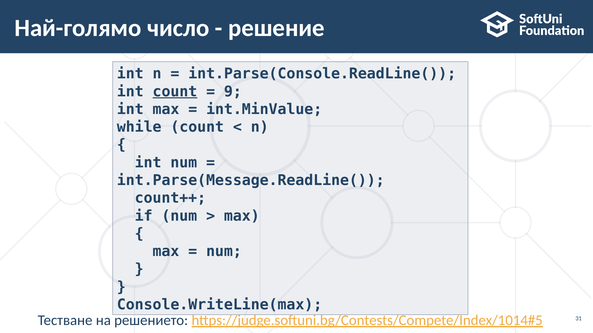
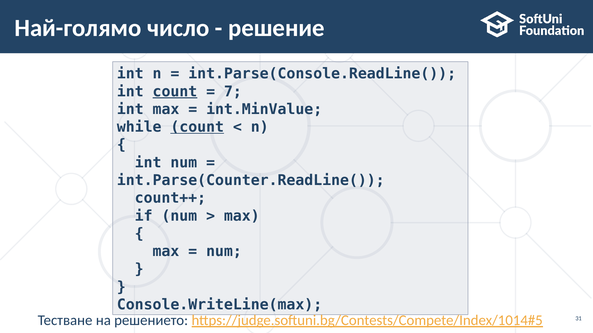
9: 9 -> 7 (233, 92)
count underline: none -> present (197, 127)
int.Parse(Message.ReadLine(: int.Parse(Message.ReadLine( -> int.Parse(Counter.ReadLine( (251, 181)
